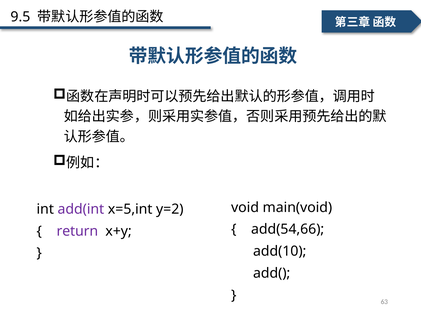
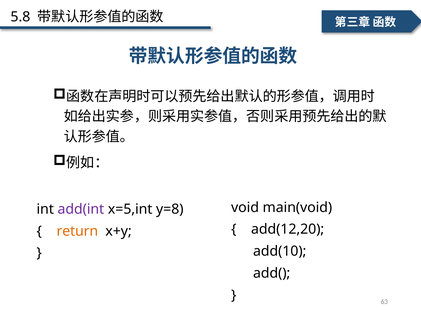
9.5: 9.5 -> 5.8 (20, 17)
y=2: y=2 -> y=8 (170, 209)
add(54,66: add(54,66 -> add(12,20 (288, 229)
return colour: purple -> orange (77, 231)
